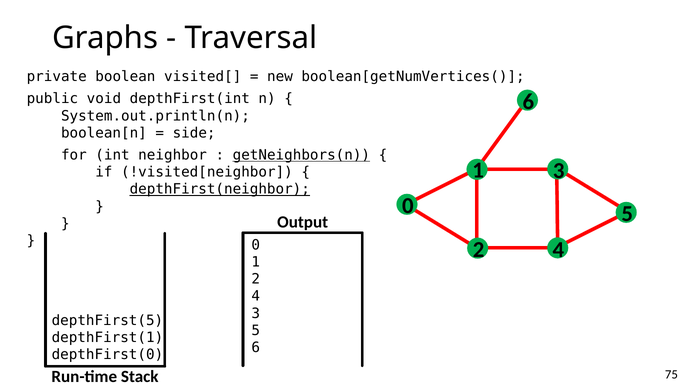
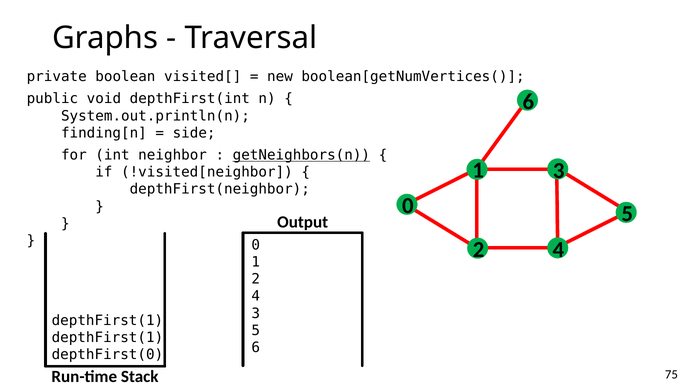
boolean[n: boolean[n -> finding[n (104, 133)
depthFirst(neighbor underline: present -> none (220, 189)
depthFirst(5: depthFirst(5 -> depthFirst(1 (107, 321)
